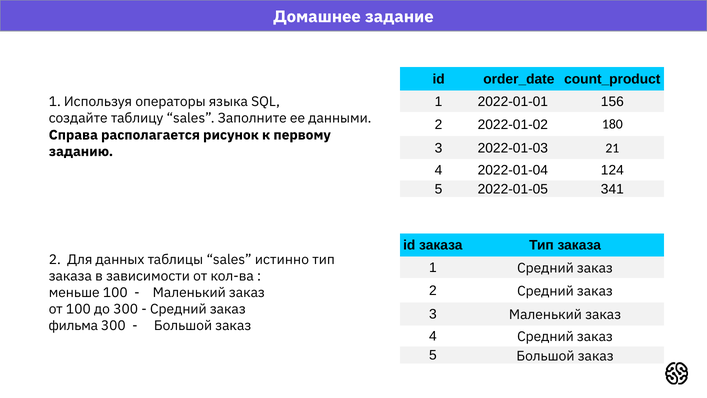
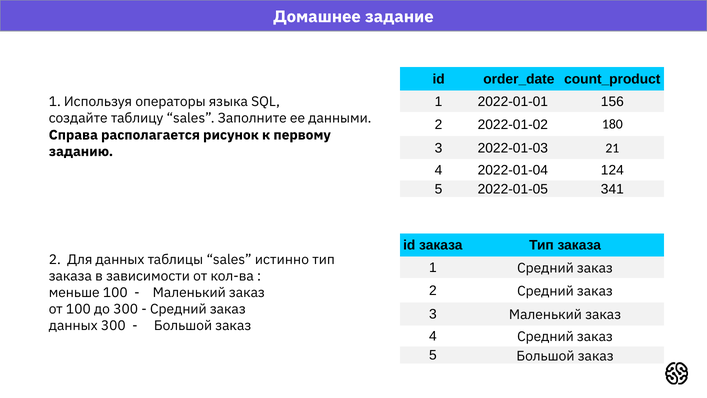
фильма: фильма -> данных (73, 326)
